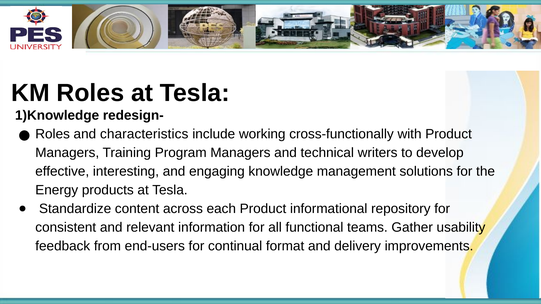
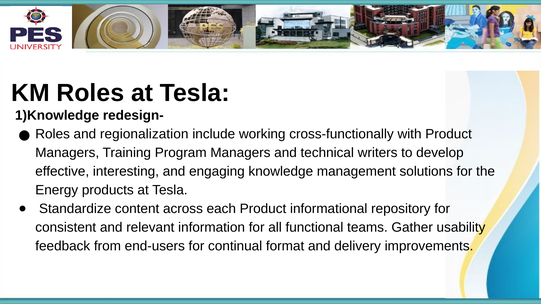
characteristics: characteristics -> regionalization (144, 134)
